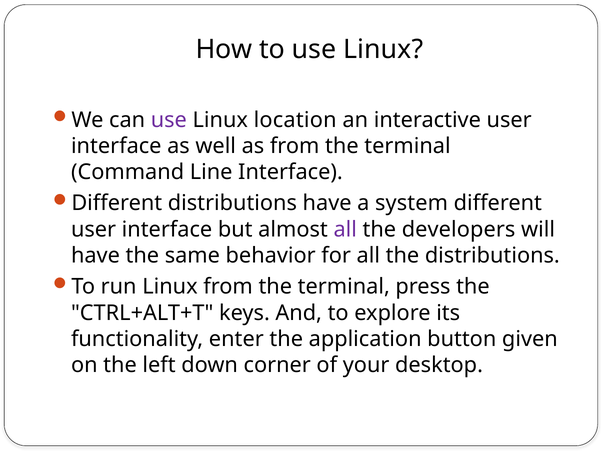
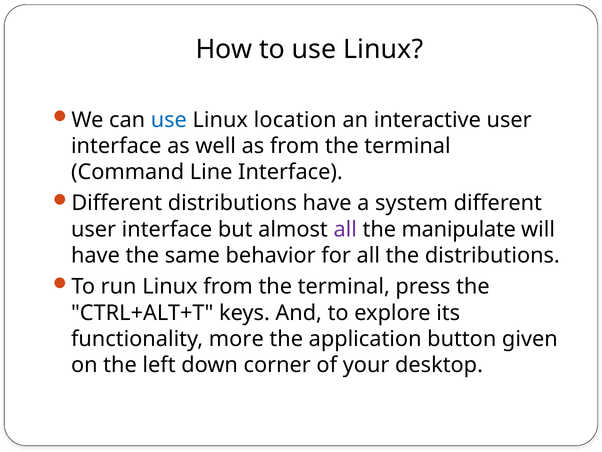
use colour: purple -> blue (169, 120)
developers: developers -> manipulate (459, 229)
enter: enter -> more (236, 339)
